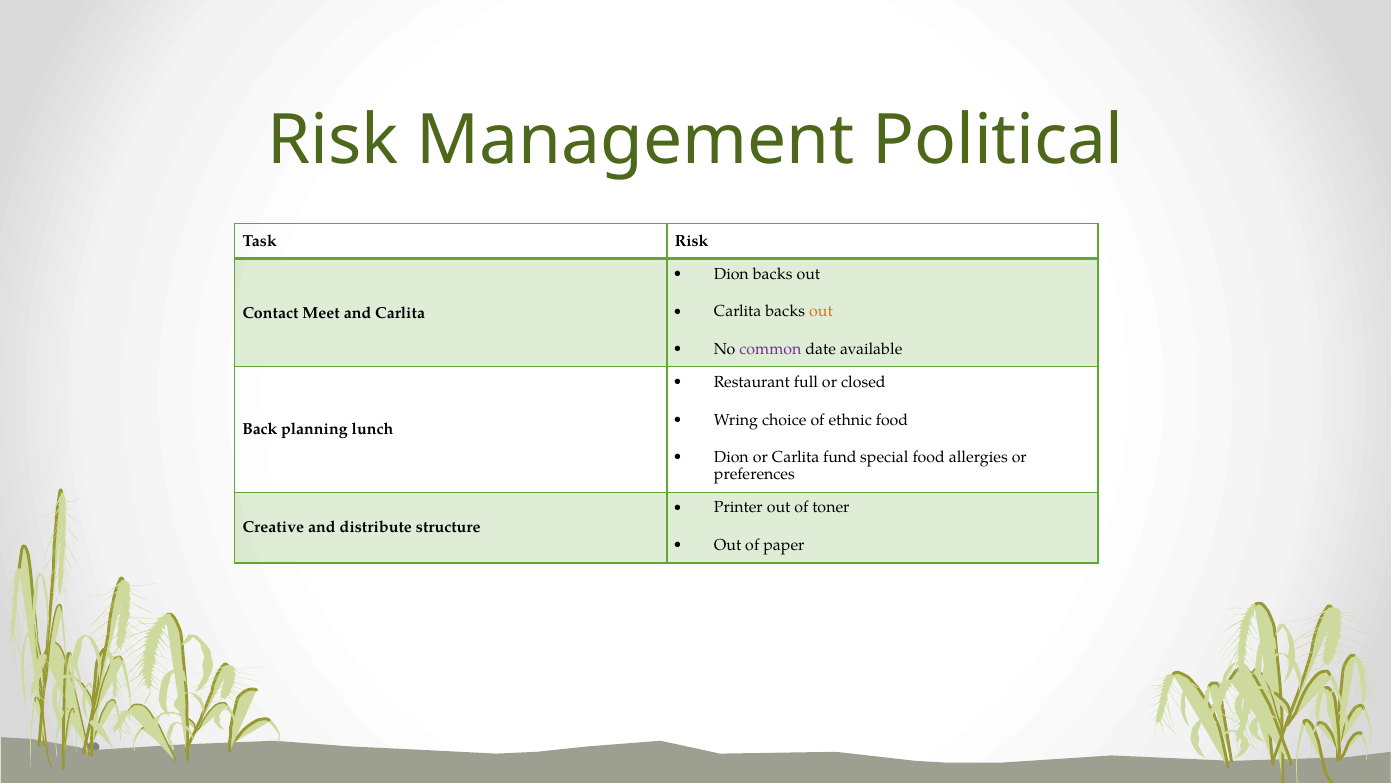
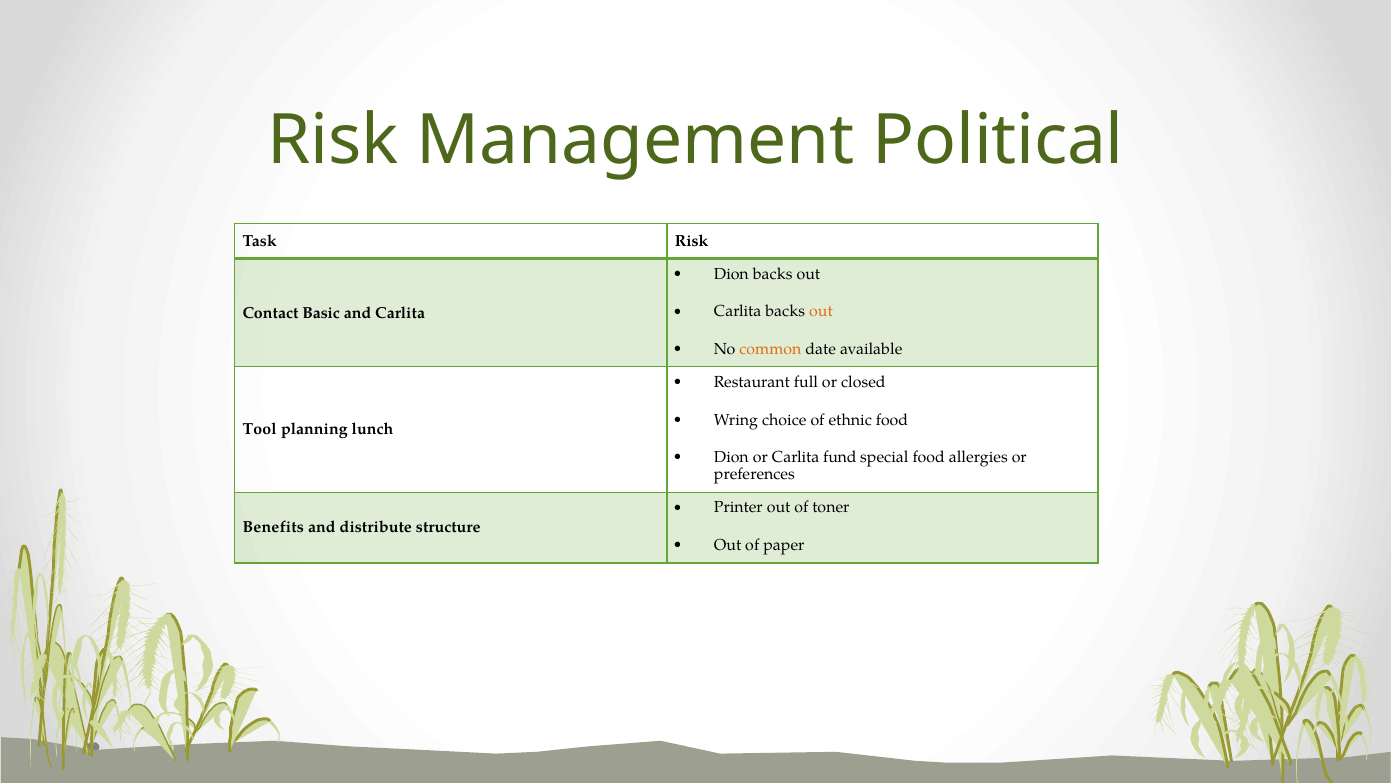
Meet: Meet -> Basic (321, 313)
common colour: purple -> orange (770, 349)
Back: Back -> Tool (260, 429)
Creative: Creative -> Benefits (273, 527)
